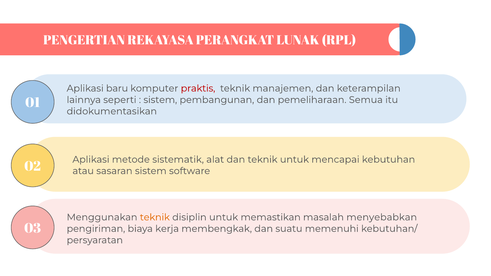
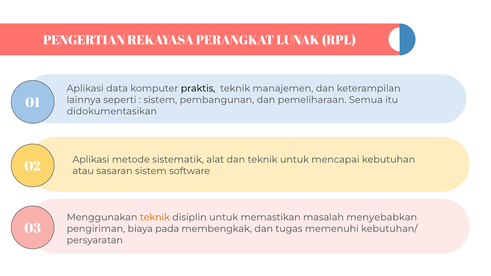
baru: baru -> data (117, 88)
praktis colour: red -> black (198, 88)
kerja: kerja -> pada (167, 229)
suatu: suatu -> tugas (289, 229)
